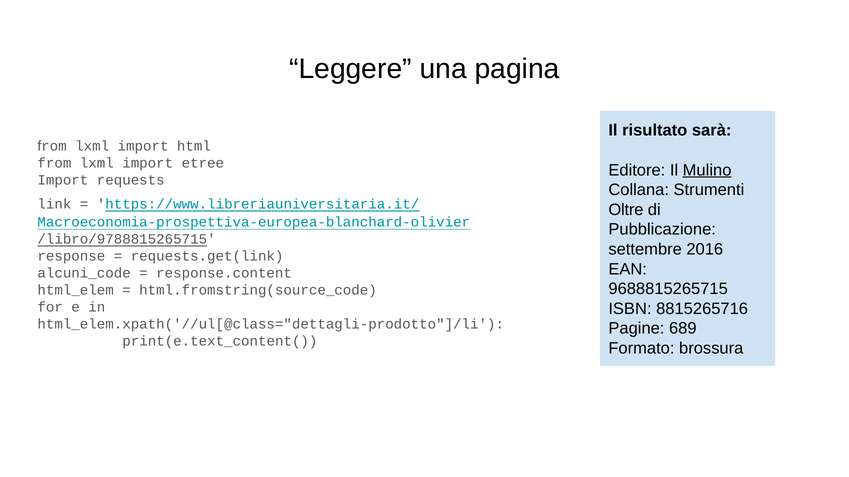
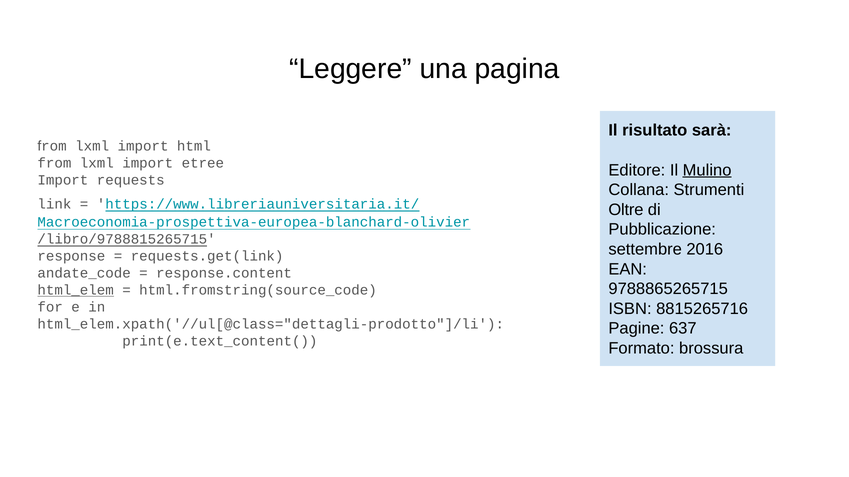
alcuni_code: alcuni_code -> andate_code (84, 274)
9688815265715: 9688815265715 -> 9788865265715 (668, 289)
html_elem underline: none -> present (76, 291)
689: 689 -> 637 (683, 329)
